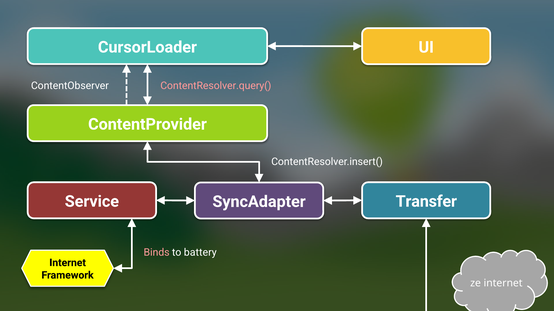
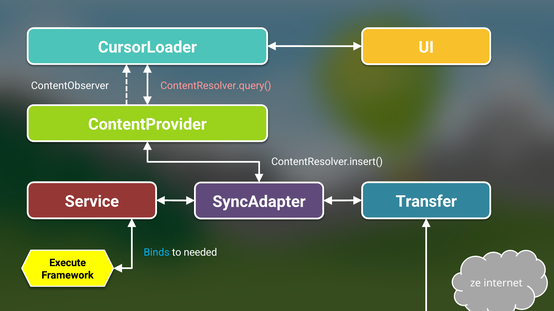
Binds colour: pink -> light blue (157, 253)
battery: battery -> needed (200, 253)
Internet: Internet -> Execute (68, 263)
